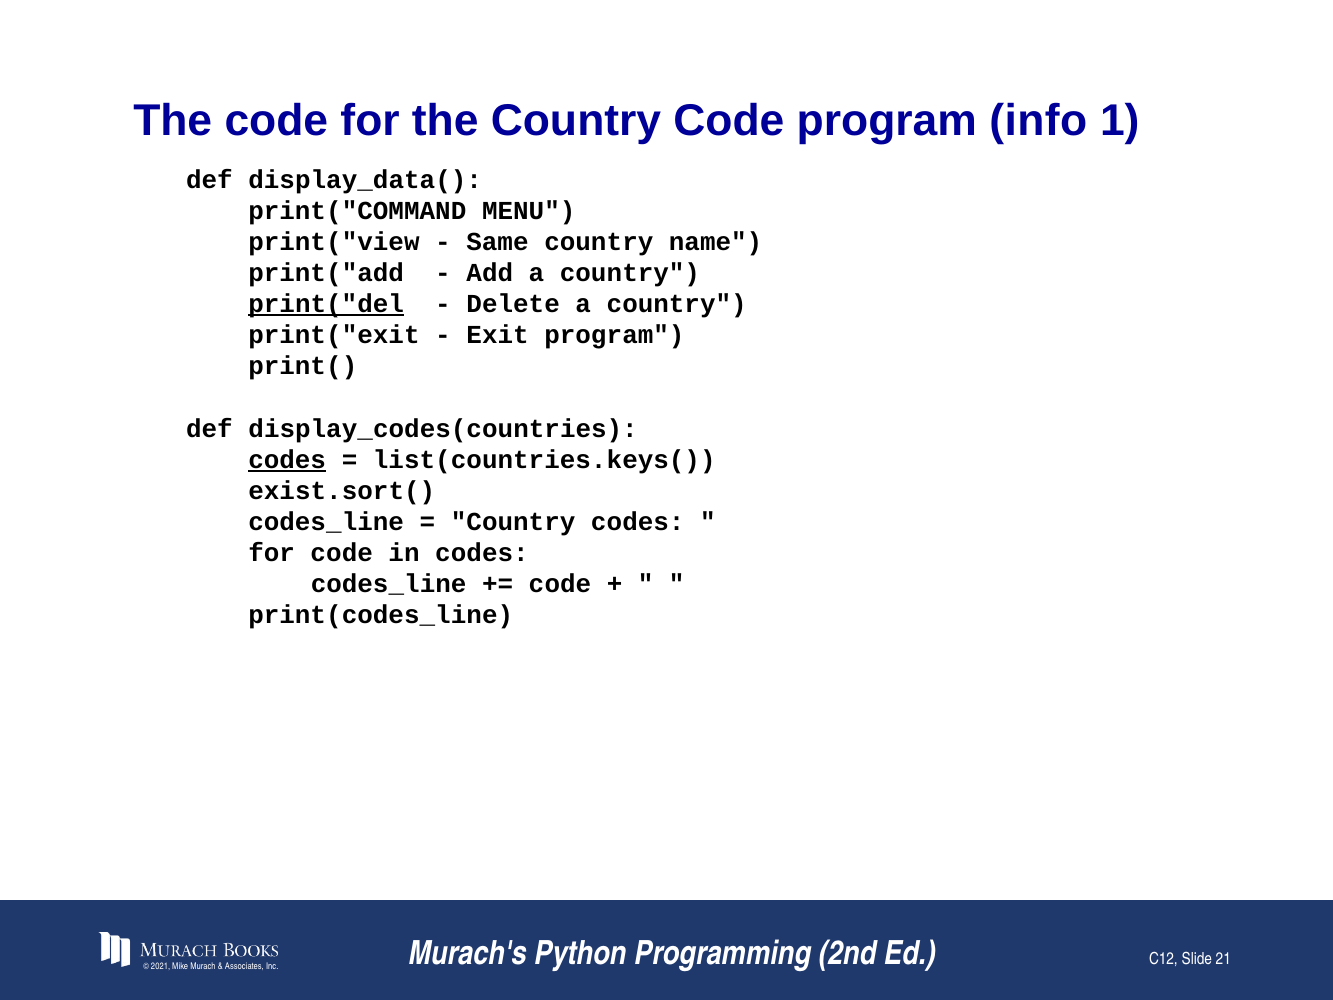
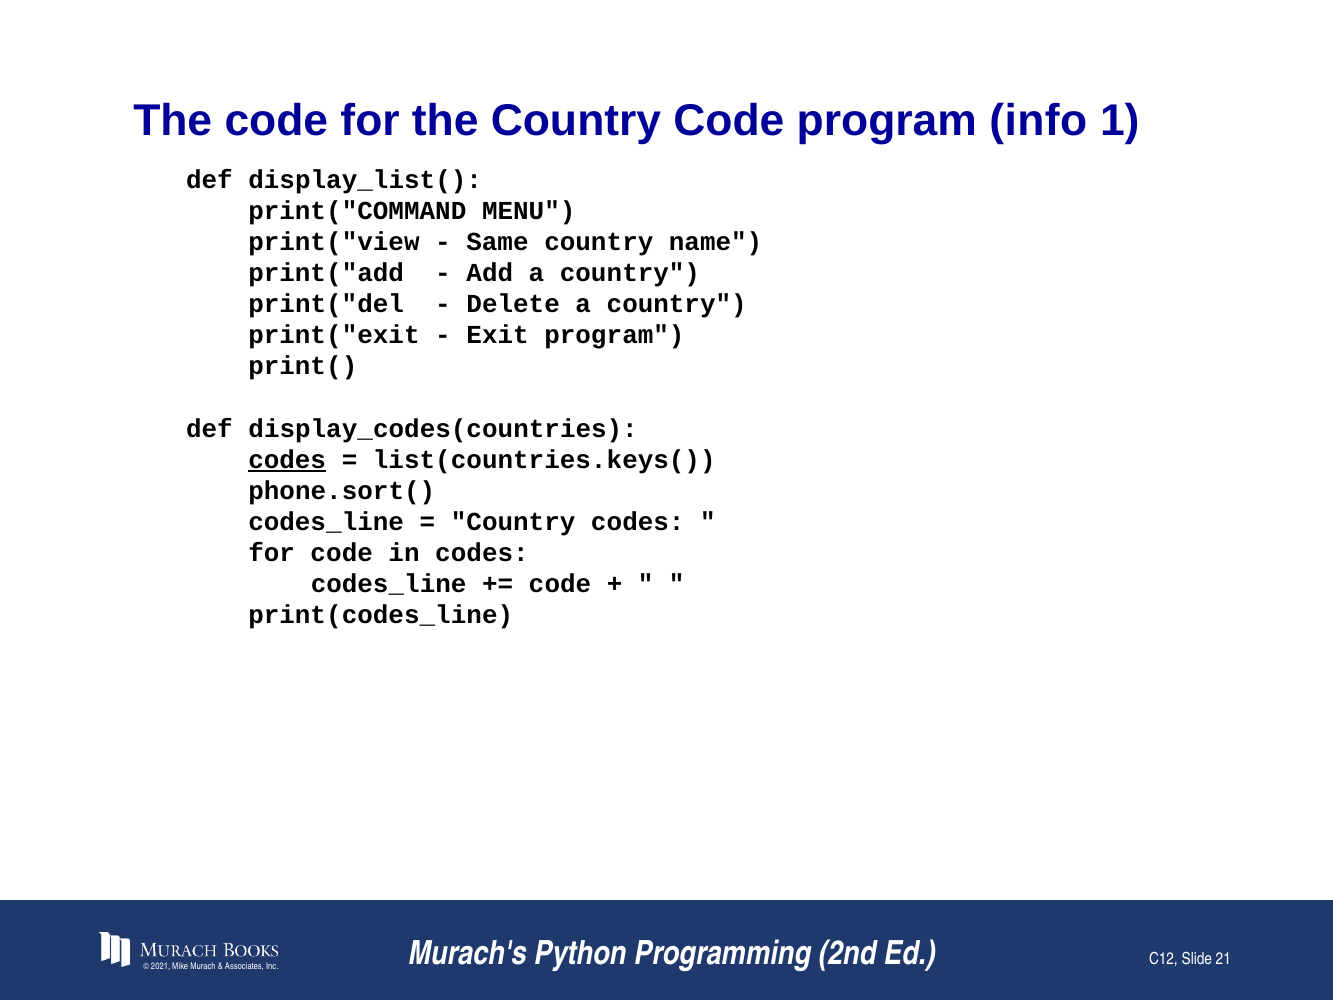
display_data(: display_data( -> display_list( (365, 180)
print("del underline: present -> none (326, 304)
exist.sort(: exist.sort( -> phone.sort( (342, 491)
